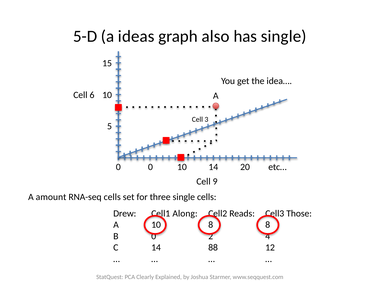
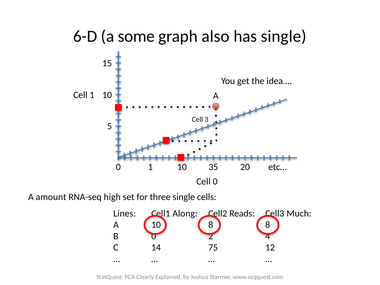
5-D: 5-D -> 6-D (85, 36)
ideas: ideas -> some (136, 36)
Cell 6: 6 -> 1 (92, 95)
0 0: 0 -> 1 (150, 167)
10 14: 14 -> 35 (213, 167)
Cell 9: 9 -> 0 (215, 182)
RNA-seq cells: cells -> high (112, 197)
Drew: Drew -> Lines (125, 213)
Those: Those -> Much (299, 213)
88: 88 -> 75 (213, 248)
